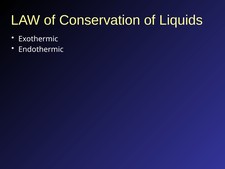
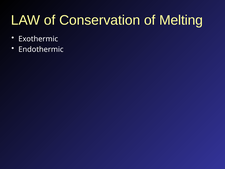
Liquids: Liquids -> Melting (181, 20)
